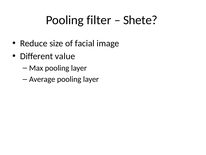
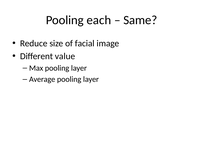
filter: filter -> each (99, 20)
Shete: Shete -> Same (140, 20)
